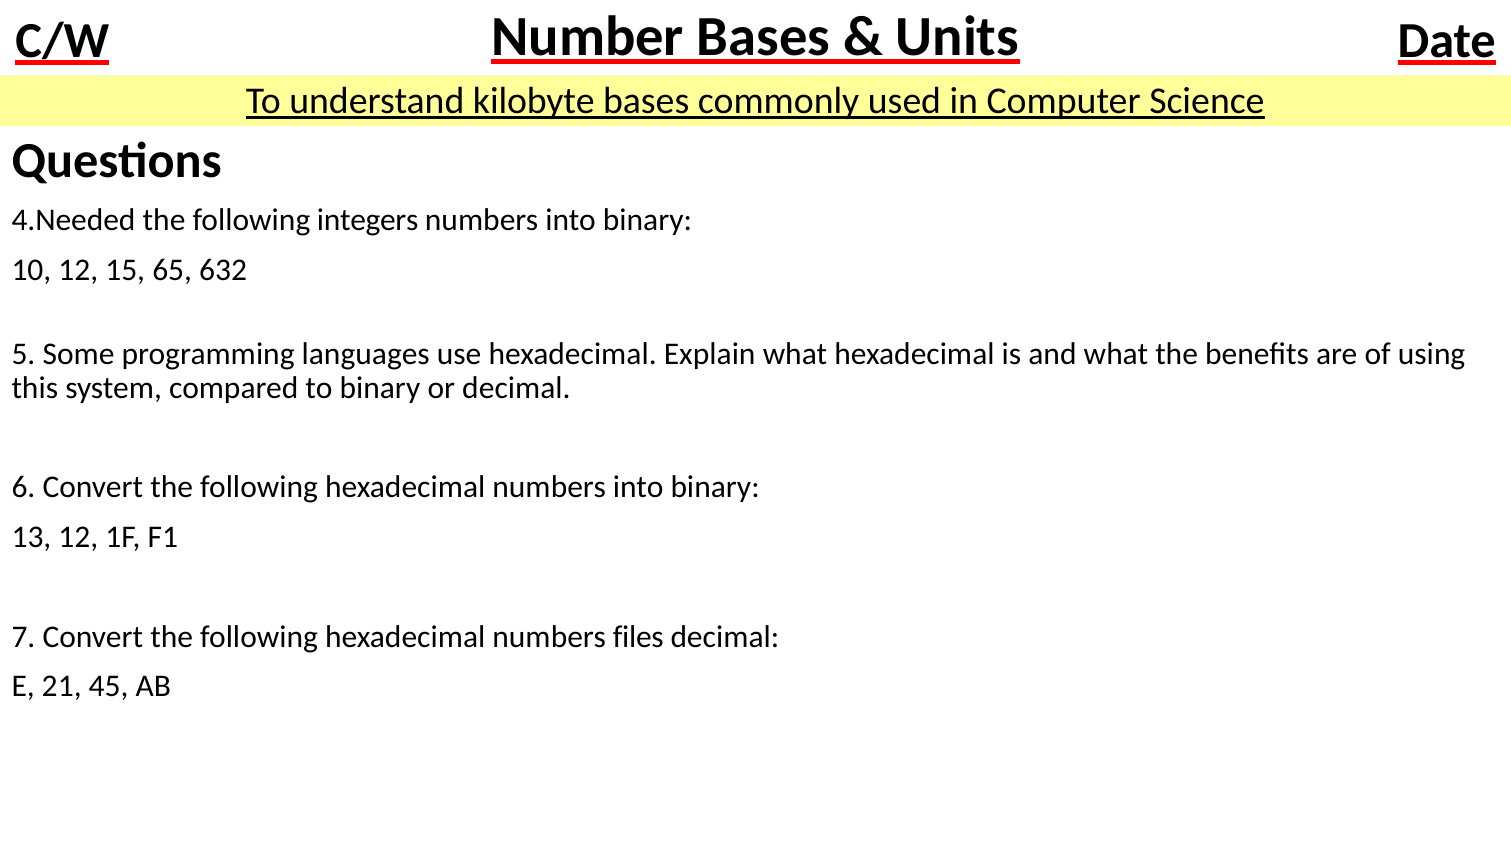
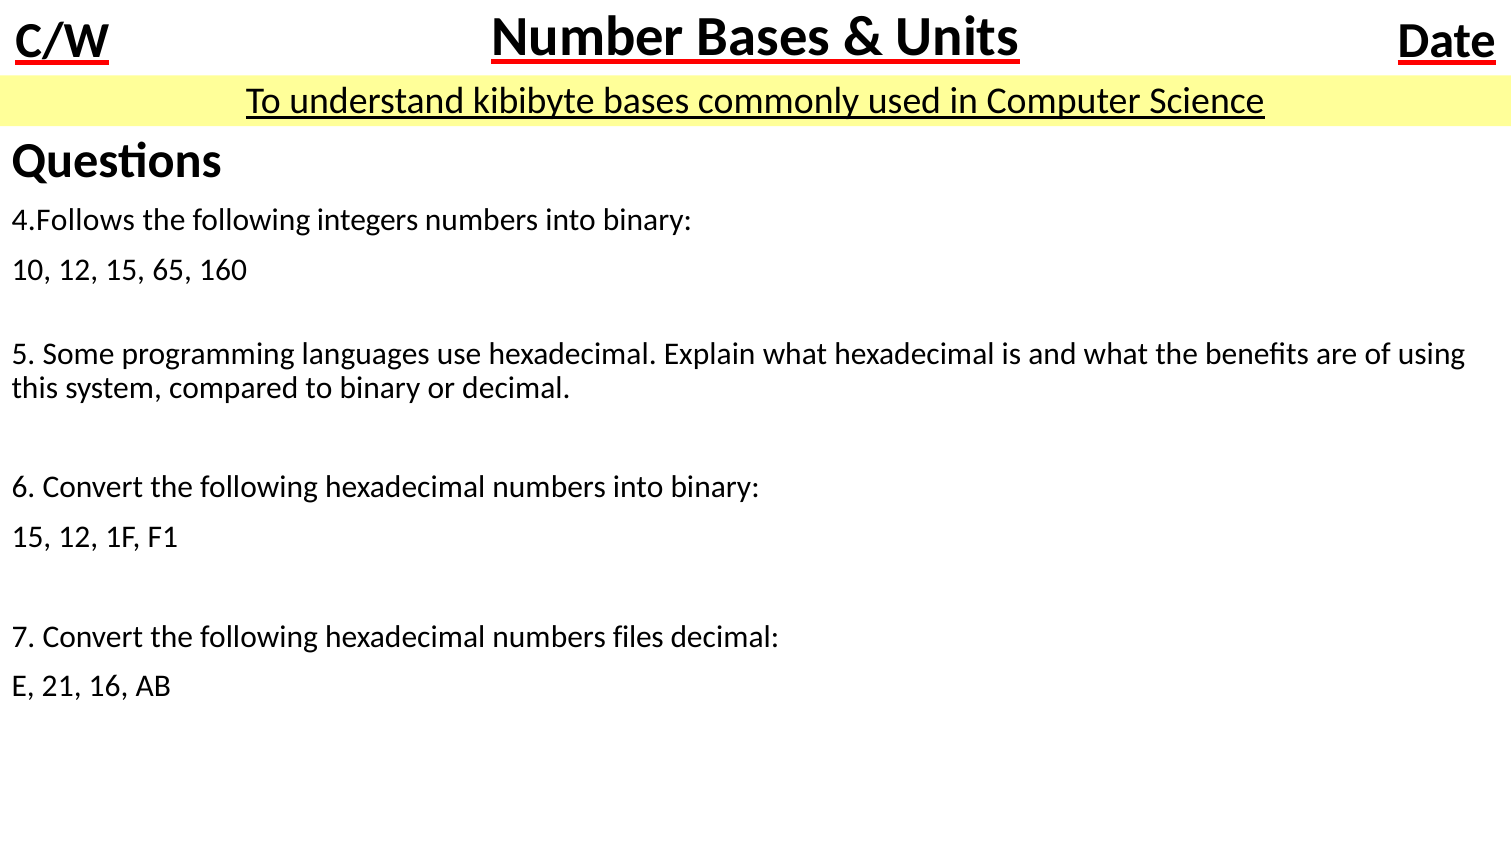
kilobyte: kilobyte -> kibibyte (534, 101)
4.Needed: 4.Needed -> 4.Follows (73, 221)
632: 632 -> 160 (223, 270)
13: 13 -> 15 (31, 537)
45: 45 -> 16 (109, 687)
